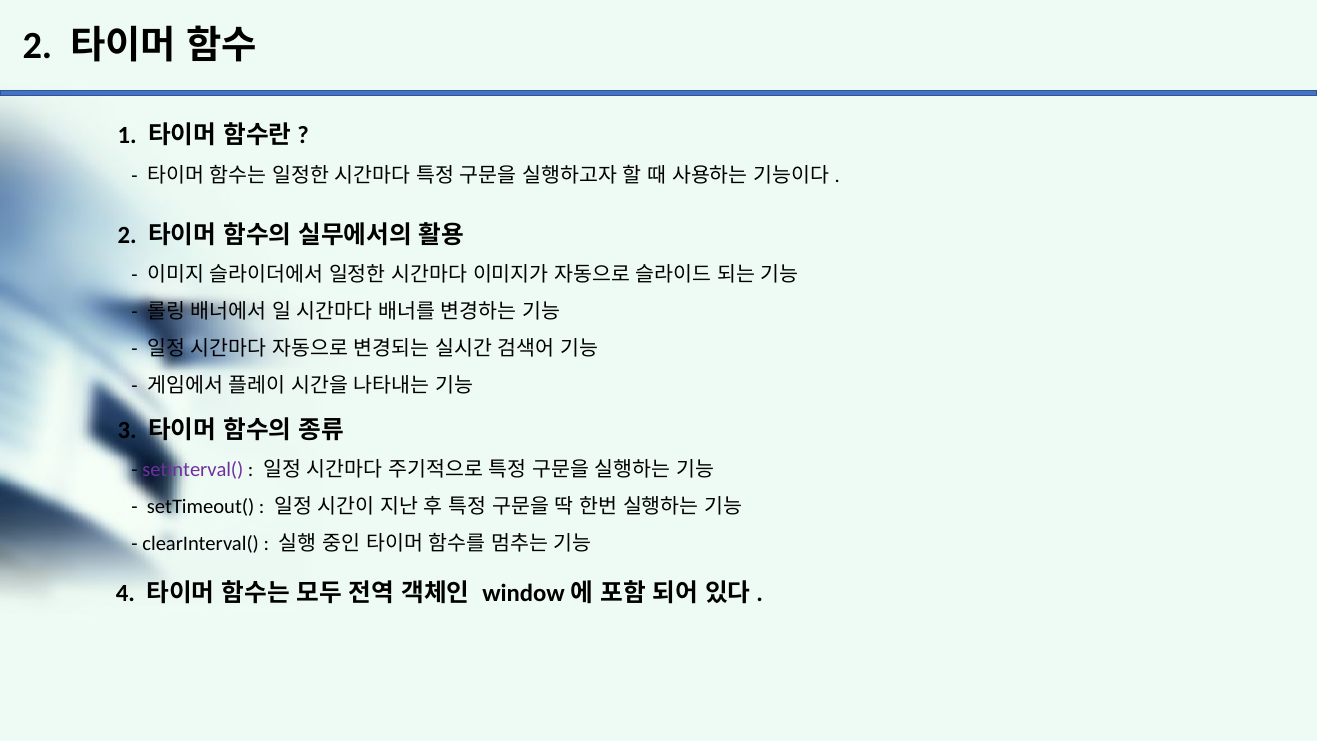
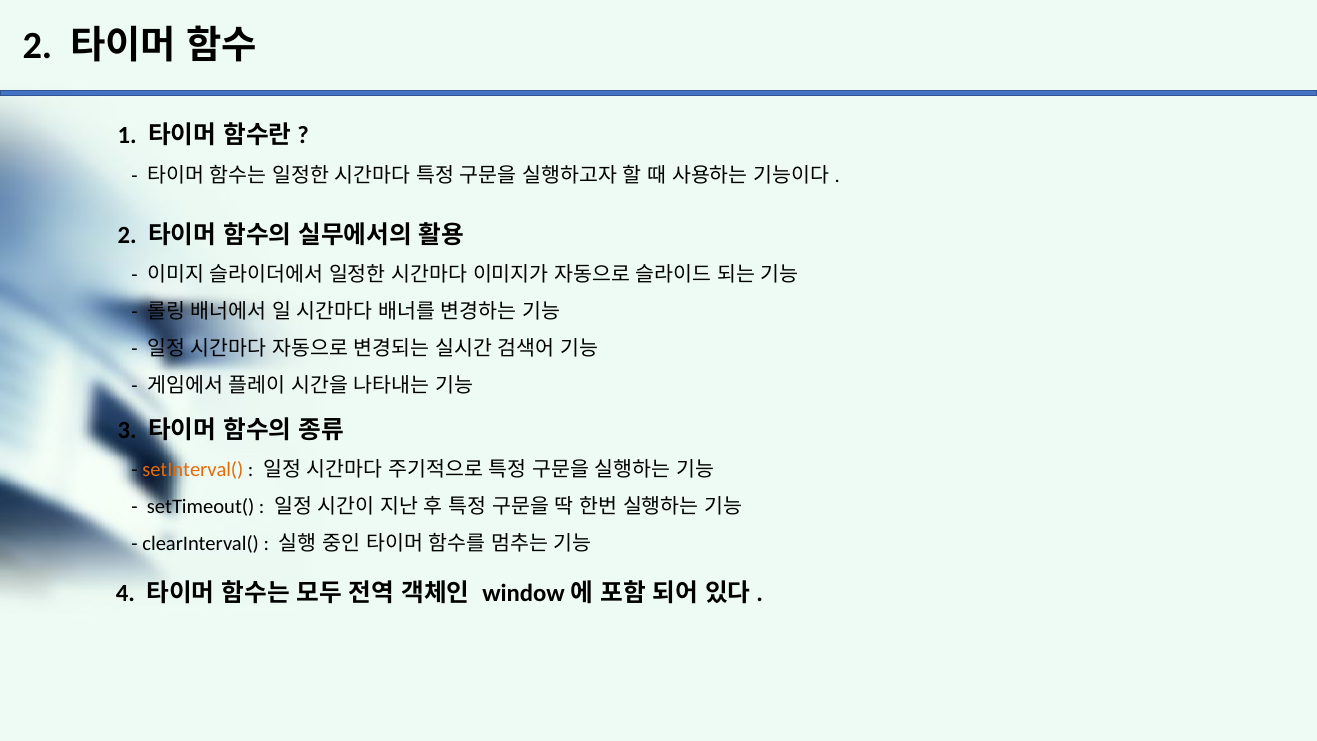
setInterval( colour: purple -> orange (193, 470)
